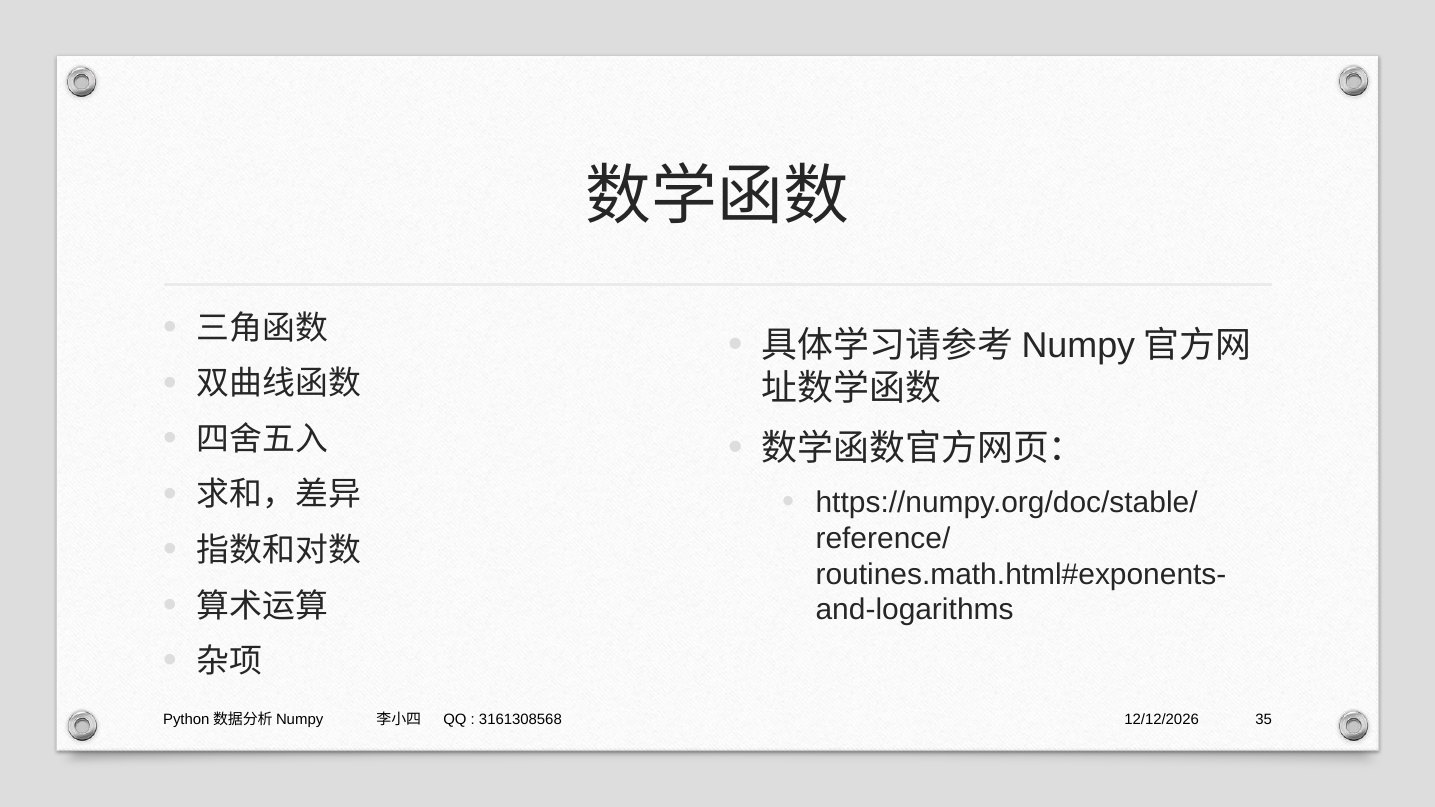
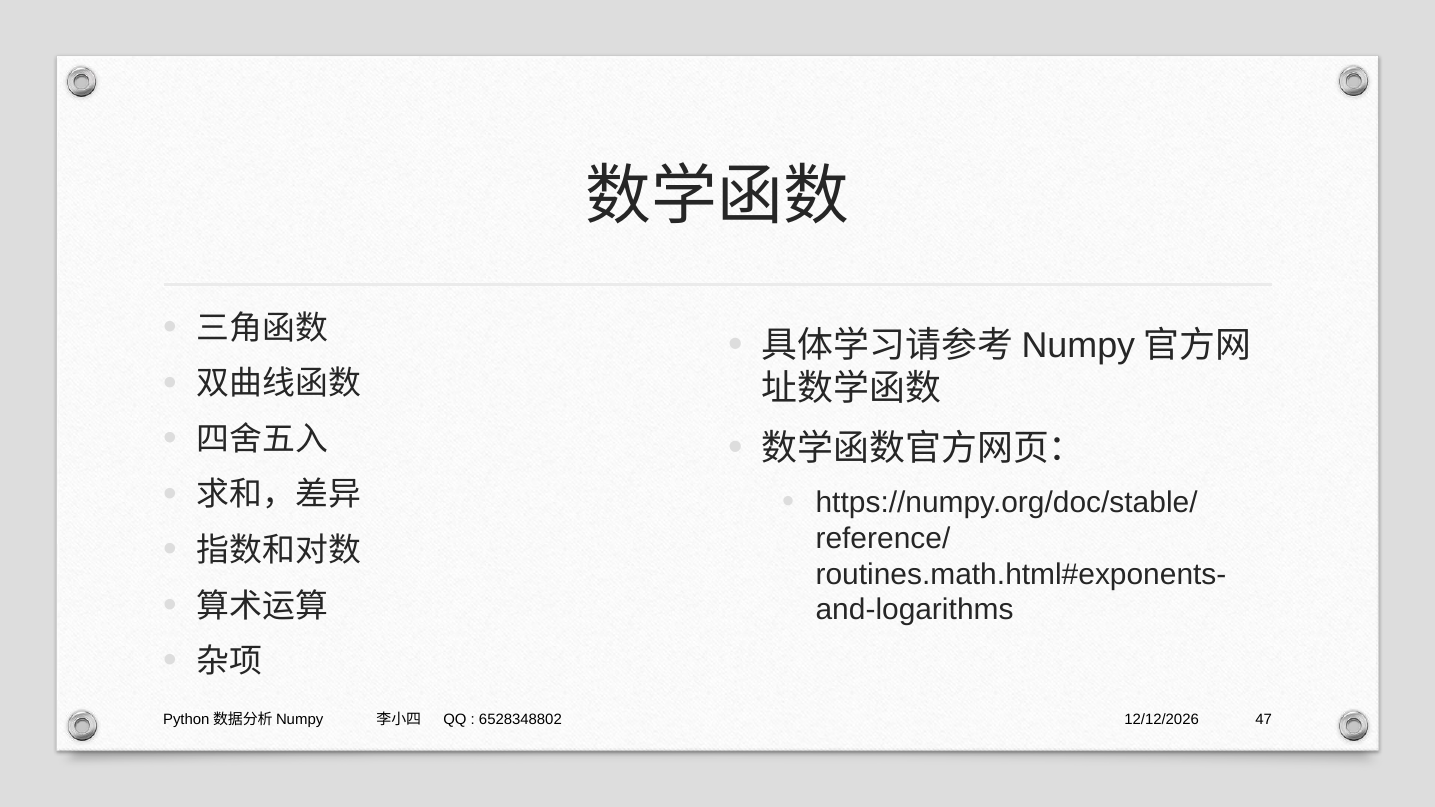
3161308568: 3161308568 -> 6528348802 (520, 720)
35: 35 -> 47 (1264, 720)
